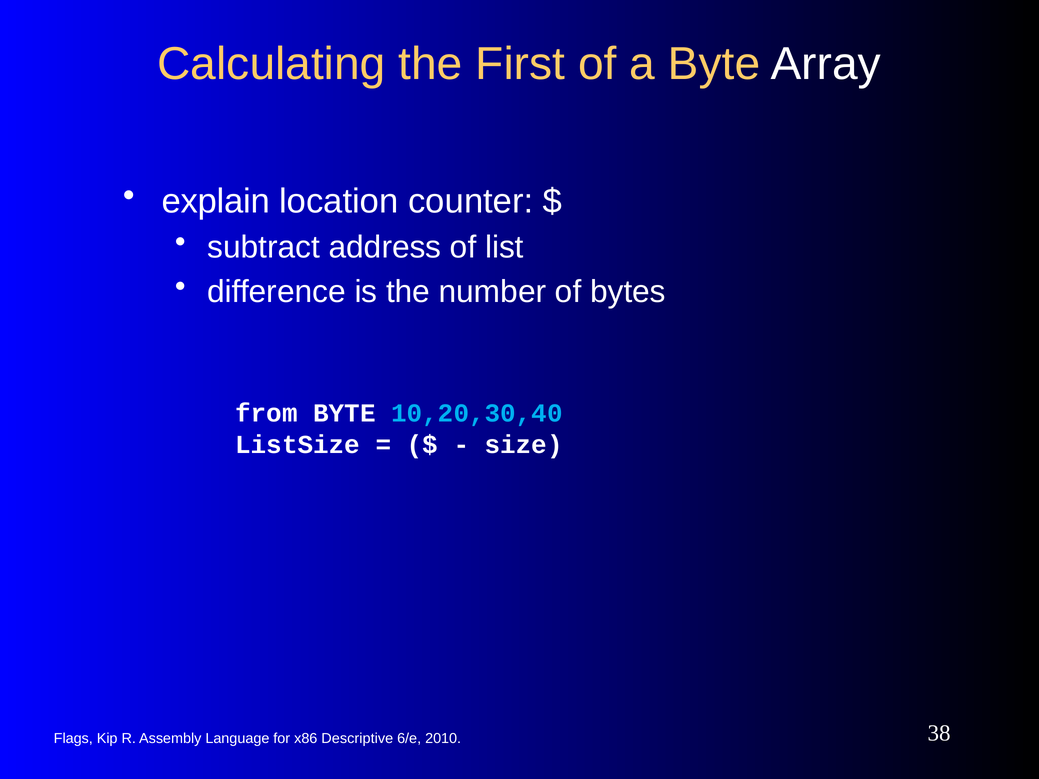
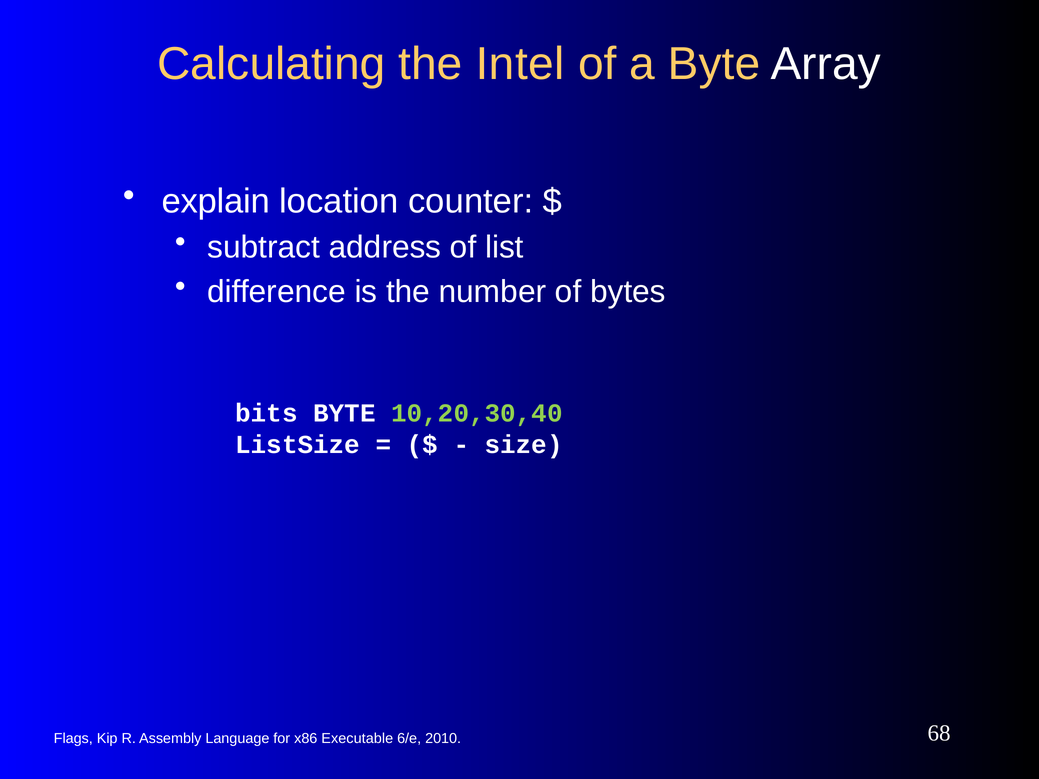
First: First -> Intel (520, 64)
from: from -> bits (266, 413)
10,20,30,40 colour: light blue -> light green (477, 413)
Descriptive: Descriptive -> Executable (357, 739)
38: 38 -> 68 (939, 733)
